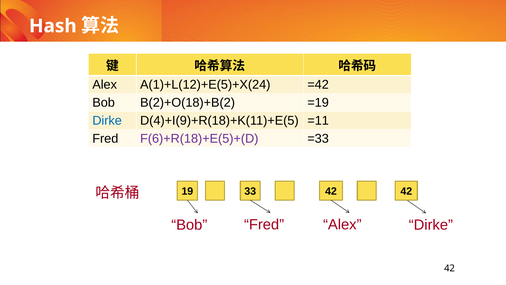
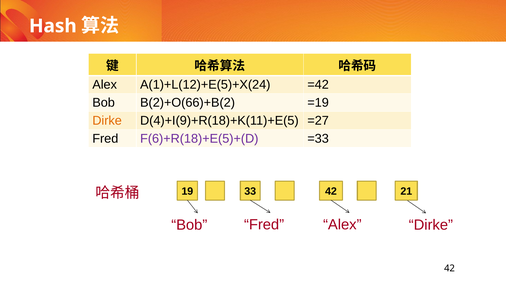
B(2)+O(18)+B(2: B(2)+O(18)+B(2 -> B(2)+O(66)+B(2 (188, 103)
Dirke colour: blue -> orange (107, 121)
=11: =11 -> =27 (318, 121)
42 42: 42 -> 21 (406, 191)
